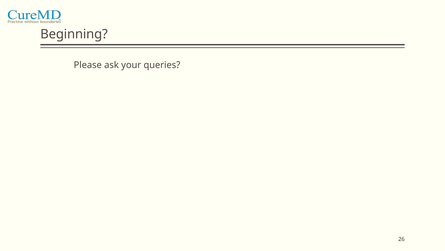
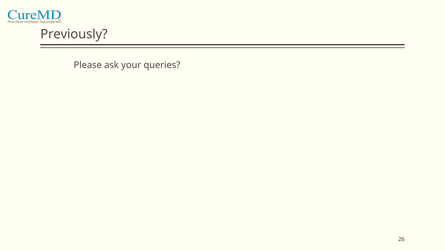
Beginning: Beginning -> Previously (74, 34)
